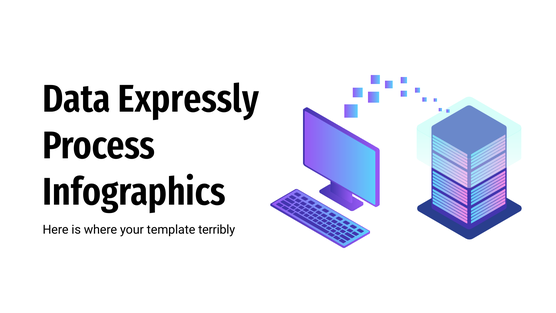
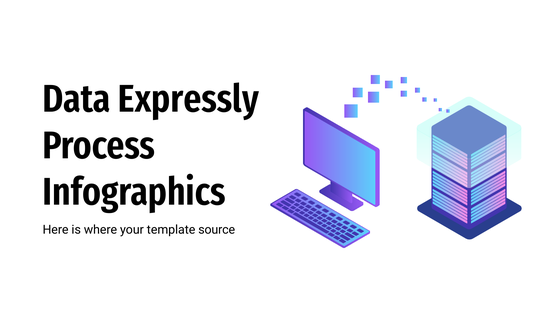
terribly: terribly -> source (217, 229)
